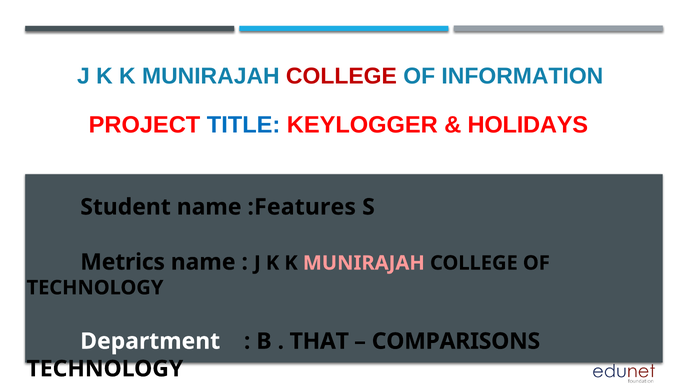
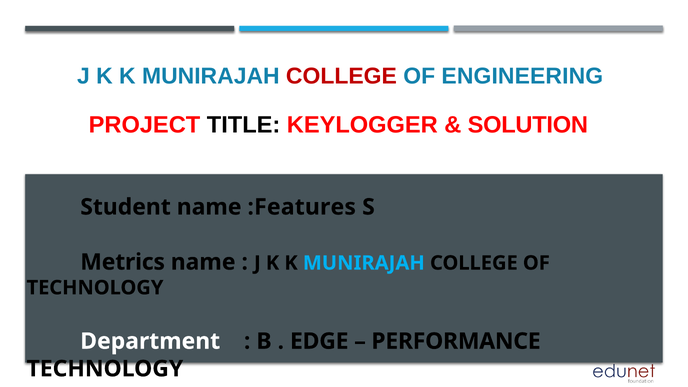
INFORMATION: INFORMATION -> ENGINEERING (522, 76)
TITLE colour: blue -> black (244, 125)
HOLIDAYS: HOLIDAYS -> SOLUTION (528, 125)
MUNIRAJAH colour: pink -> light blue (364, 263)
THAT: THAT -> EDGE (319, 341)
COMPARISONS: COMPARISONS -> PERFORMANCE (456, 341)
